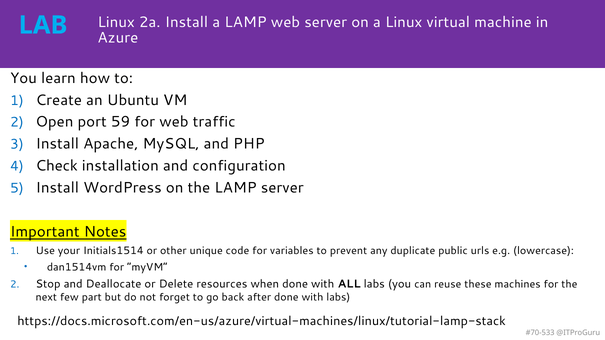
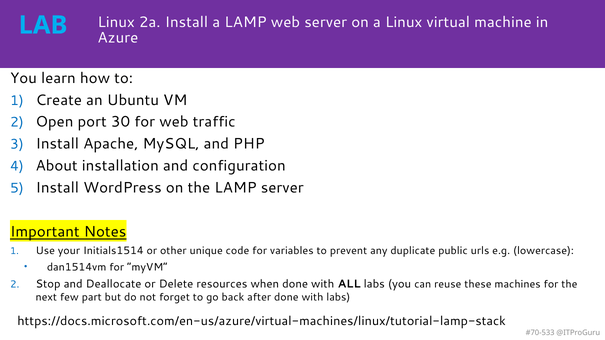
59: 59 -> 30 (121, 122)
Check: Check -> About (57, 166)
